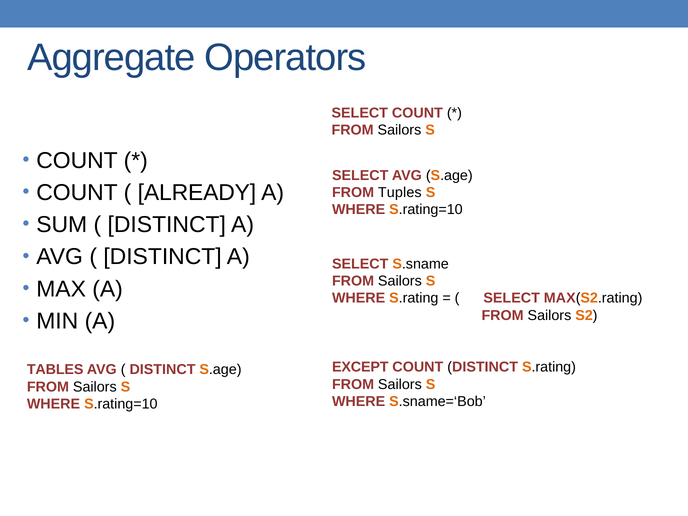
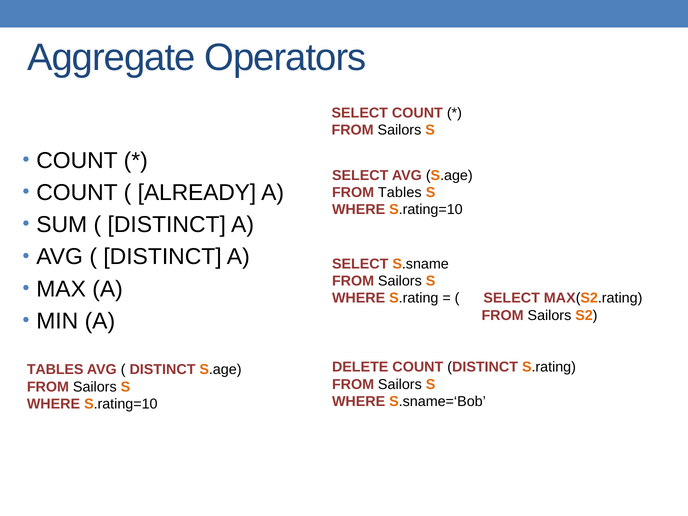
FROM Tuples: Tuples -> Tables (400, 193)
EXCEPT: EXCEPT -> DELETE (360, 367)
